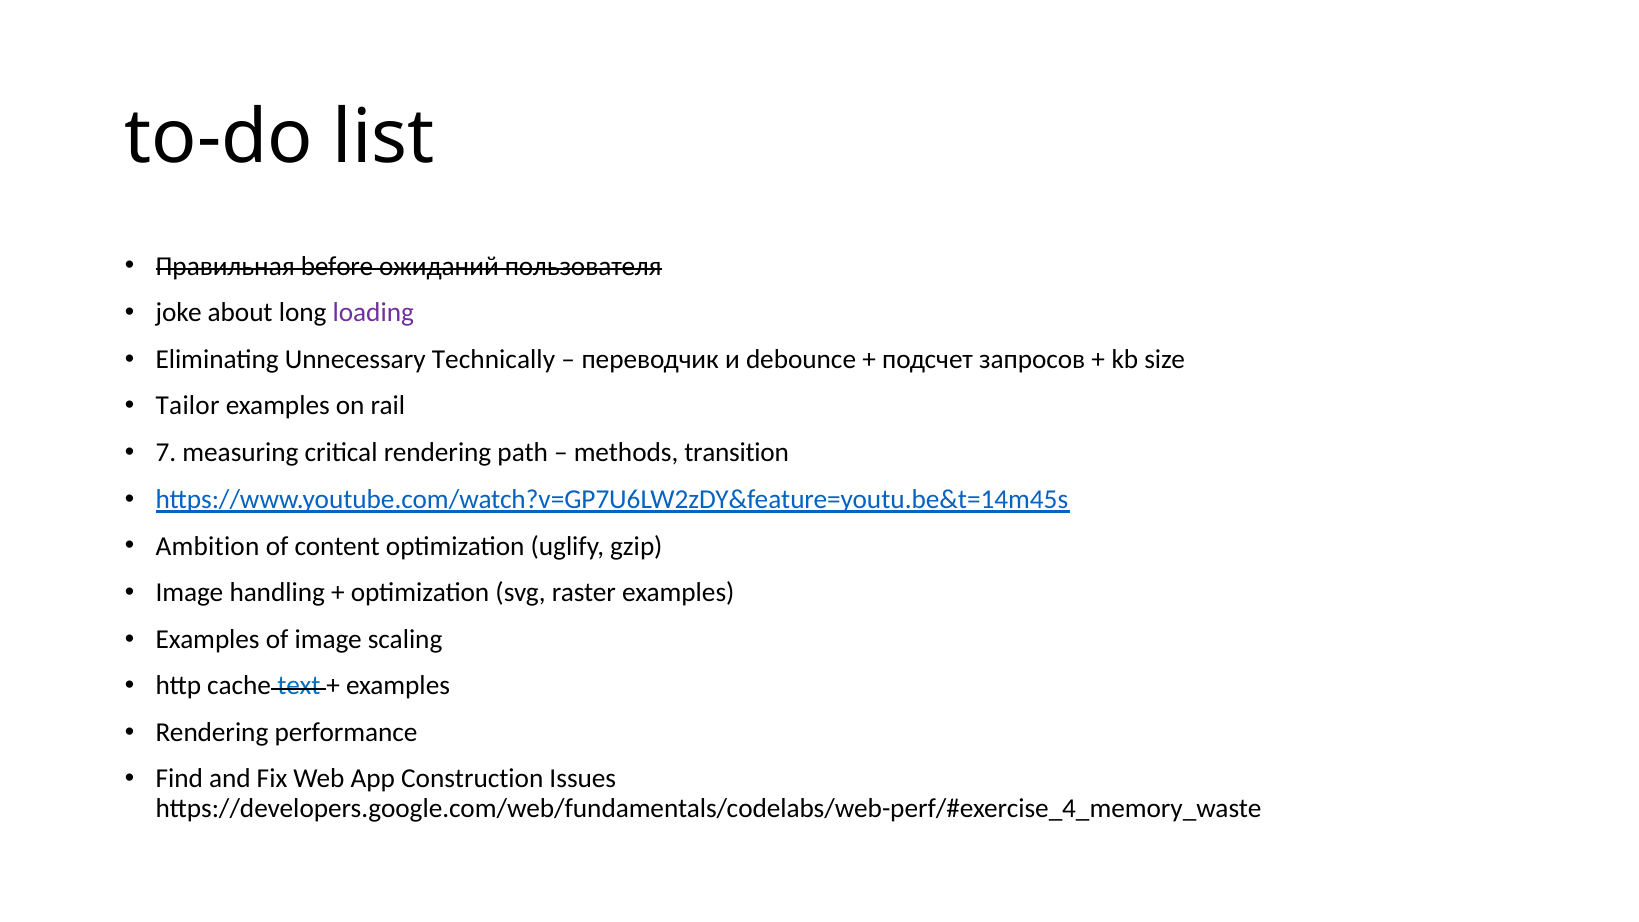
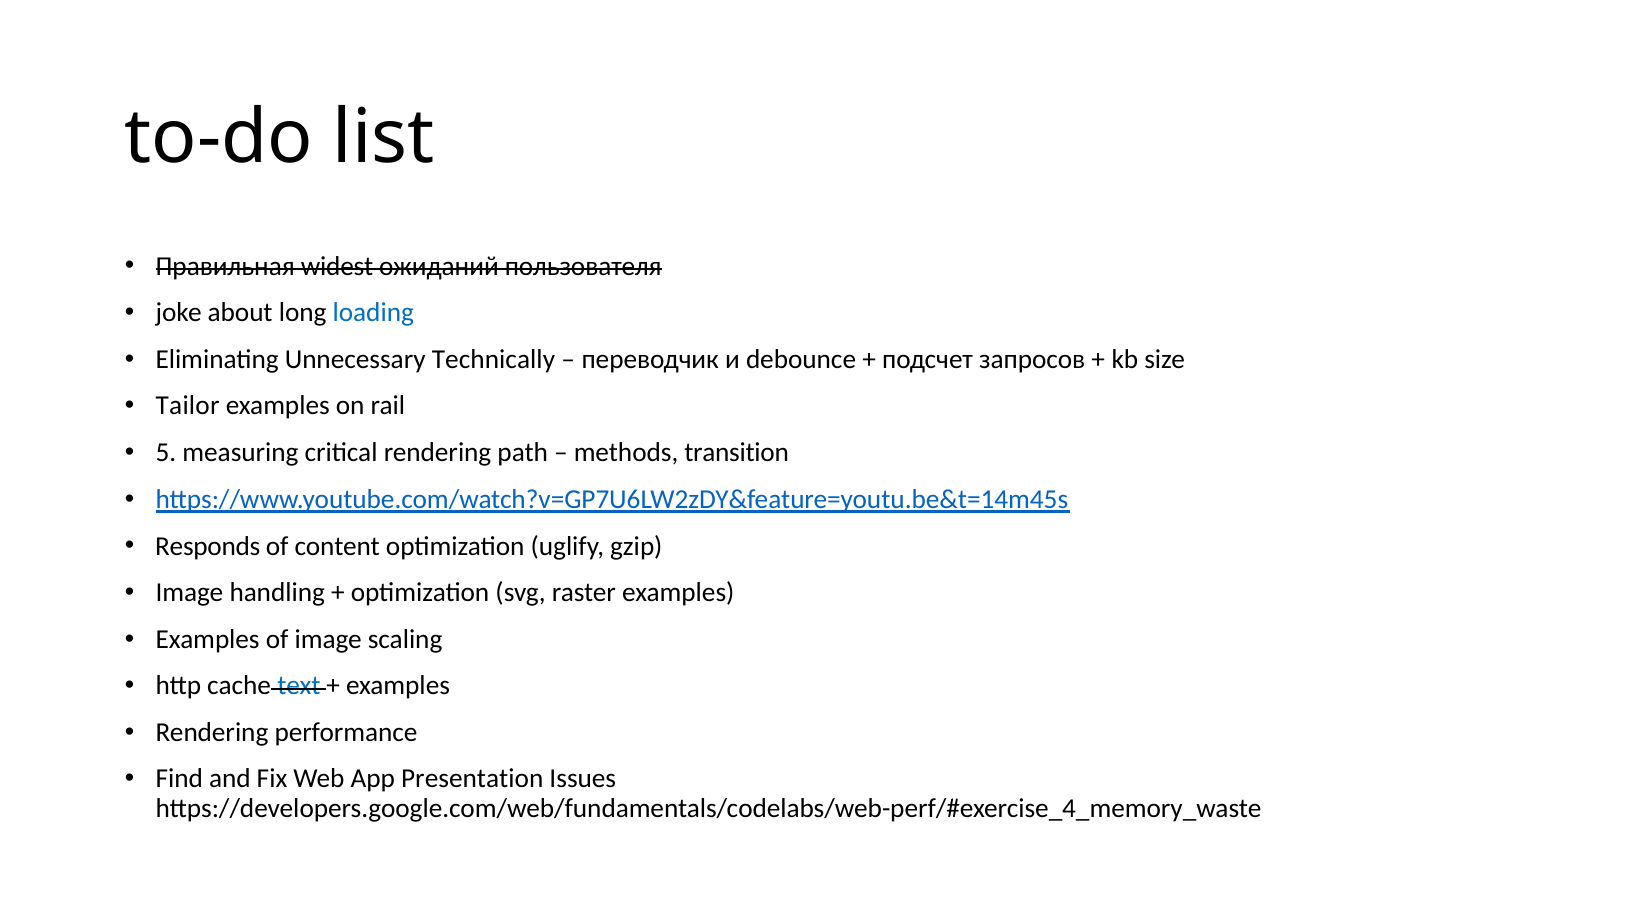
before: before -> widest (337, 266)
loading colour: purple -> blue (373, 313)
7: 7 -> 5 (166, 452)
Ambition: Ambition -> Responds (208, 546)
Construction: Construction -> Presentation (472, 779)
